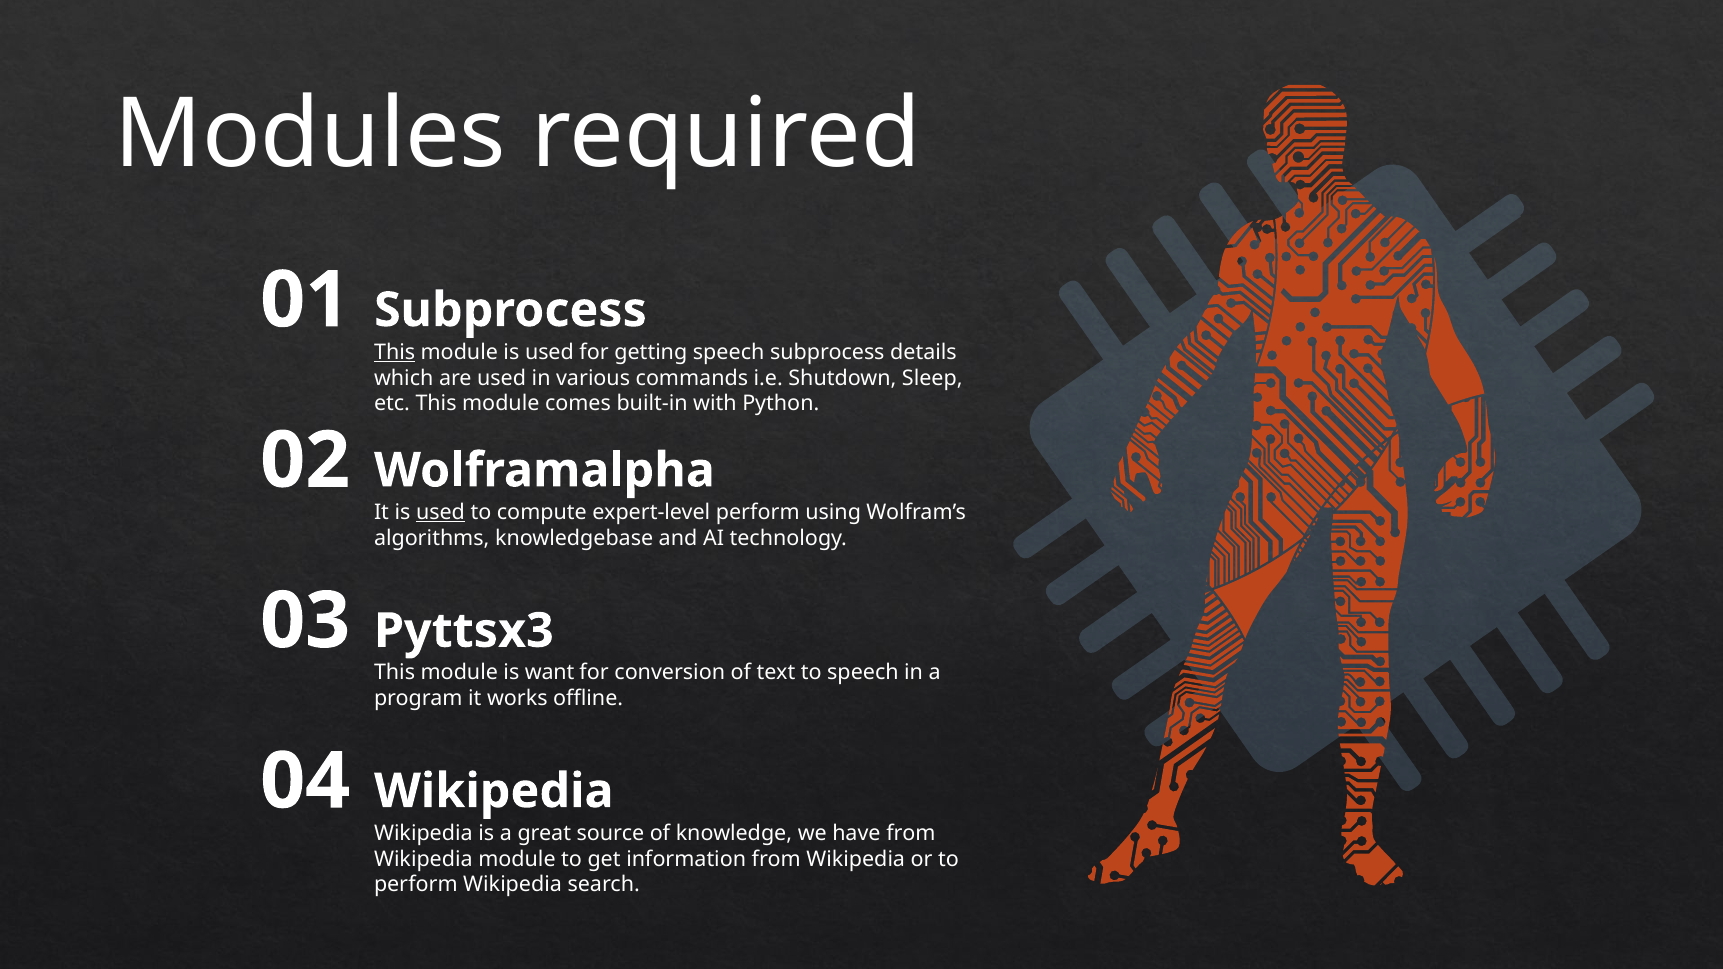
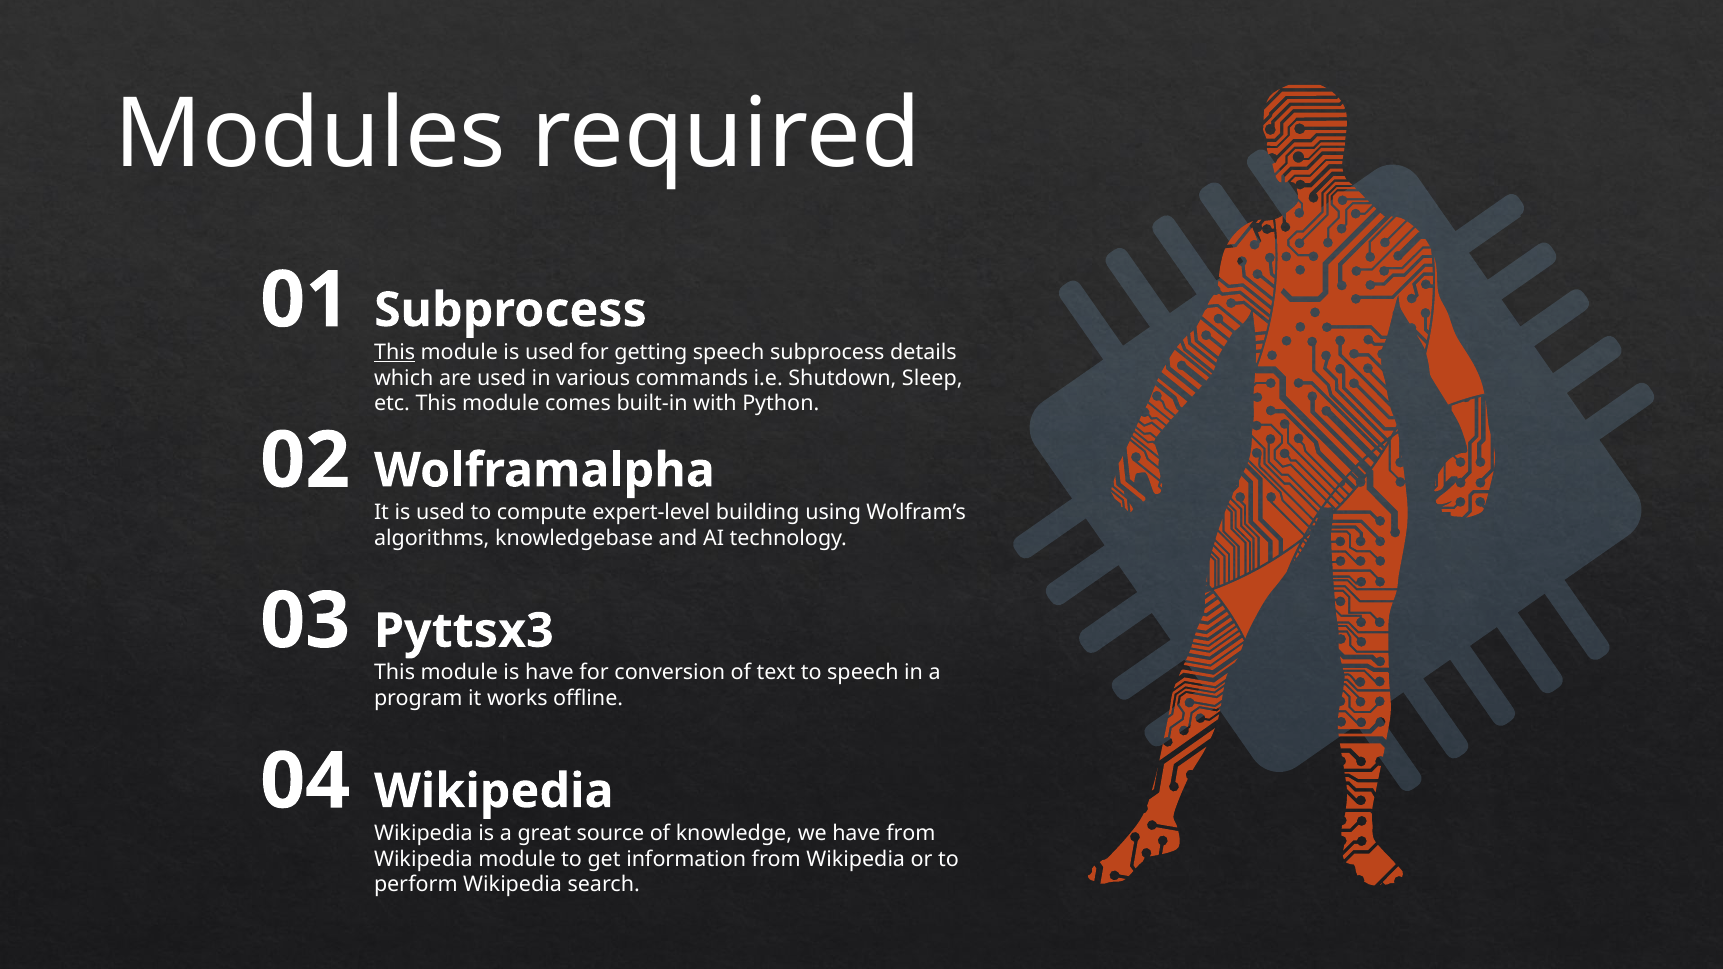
used underline: present -> none (440, 512)
expert-level perform: perform -> building (758, 512)
is want: want -> have (549, 673)
